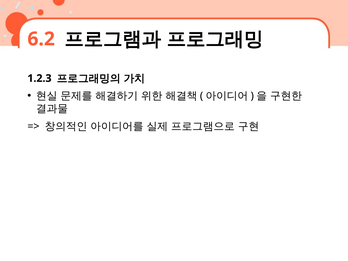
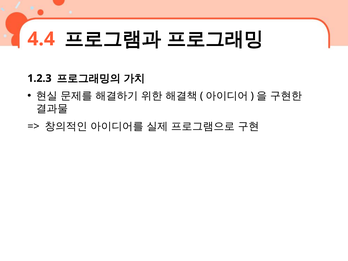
6.2: 6.2 -> 4.4 (41, 39)
